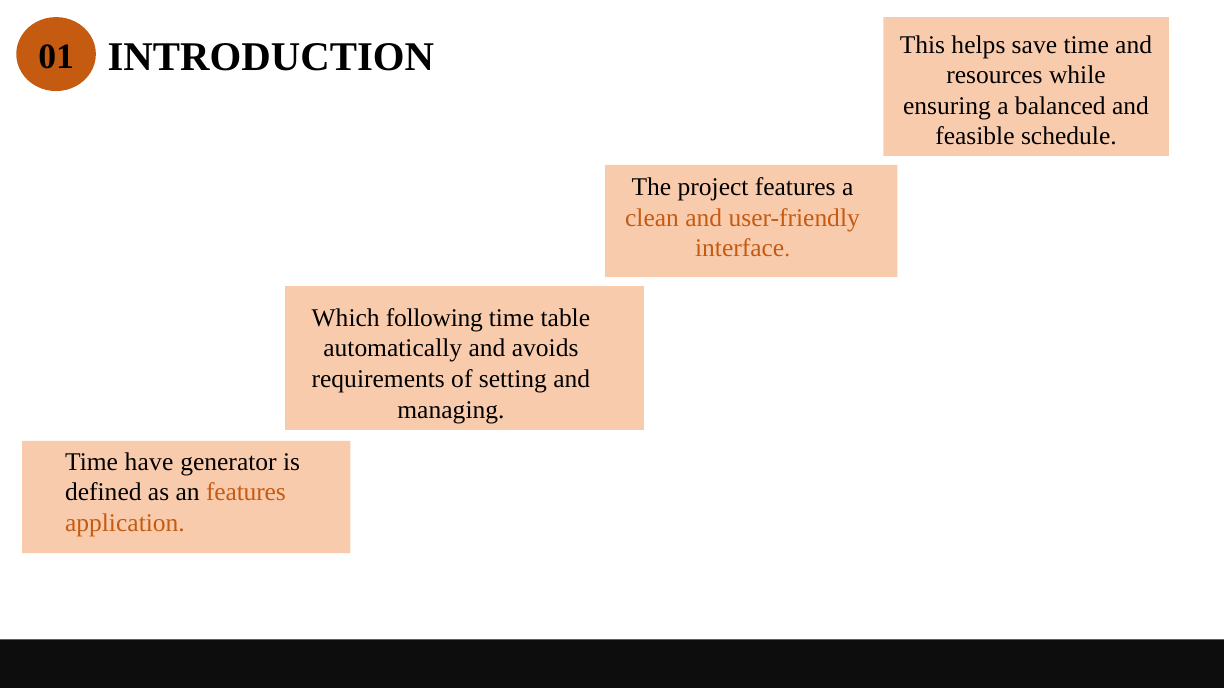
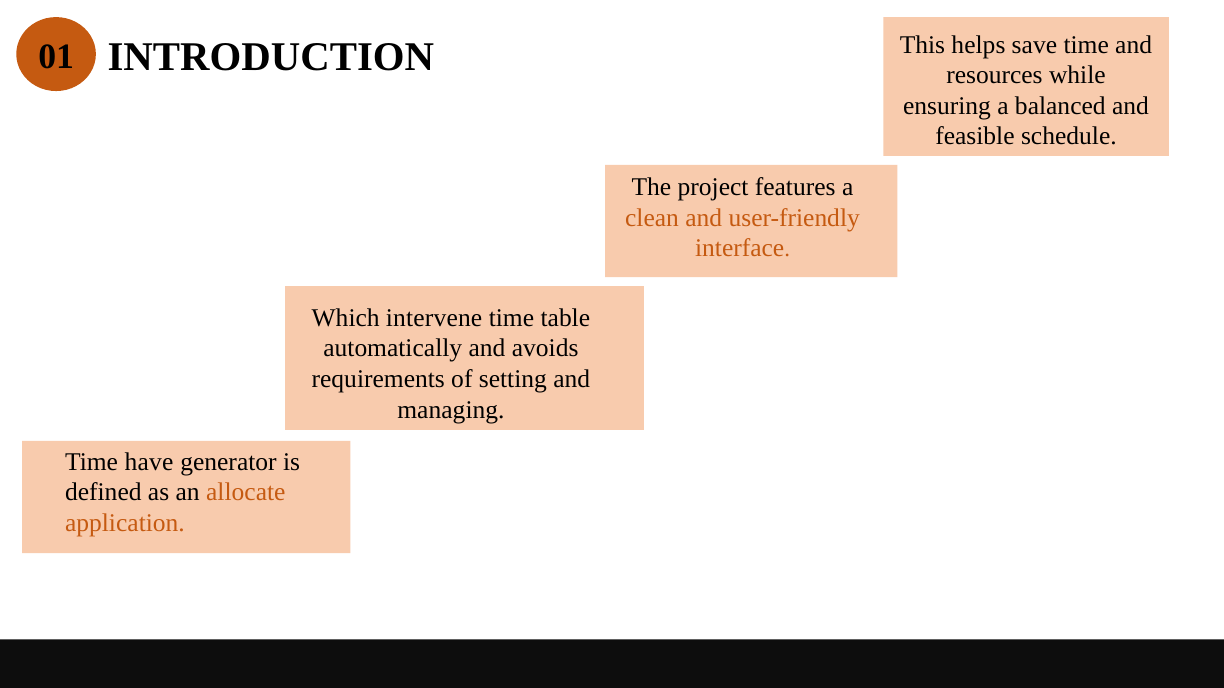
following: following -> intervene (434, 318)
an features: features -> allocate (246, 493)
